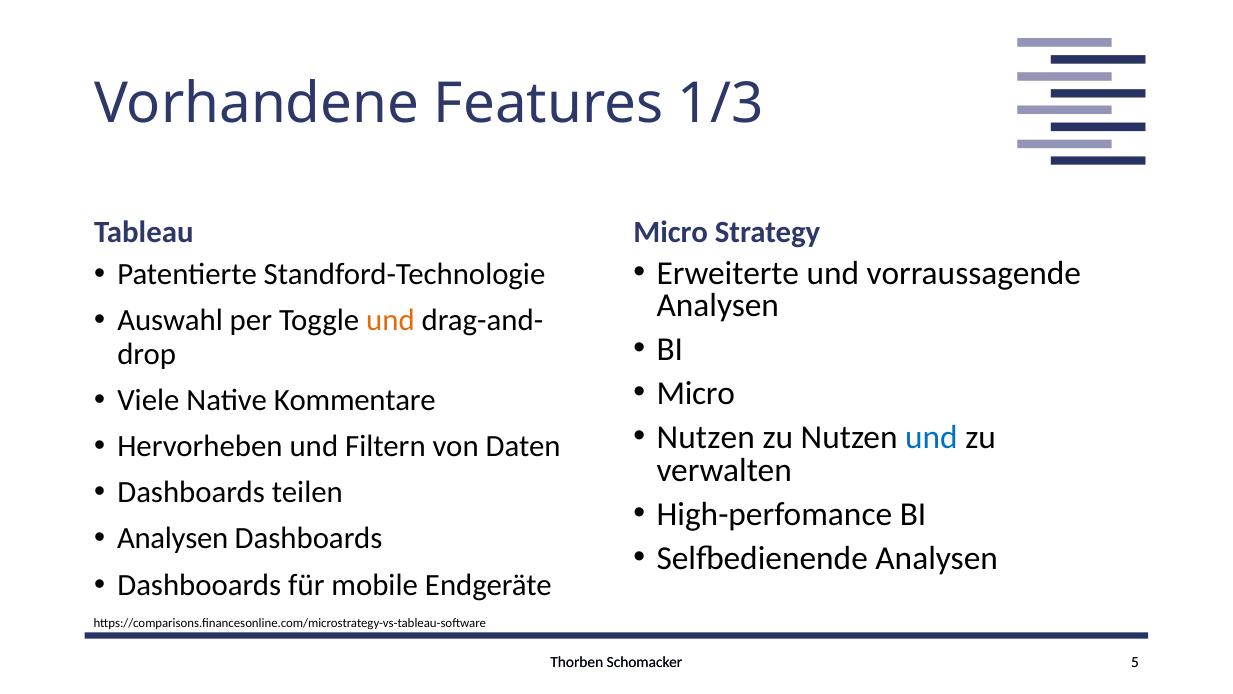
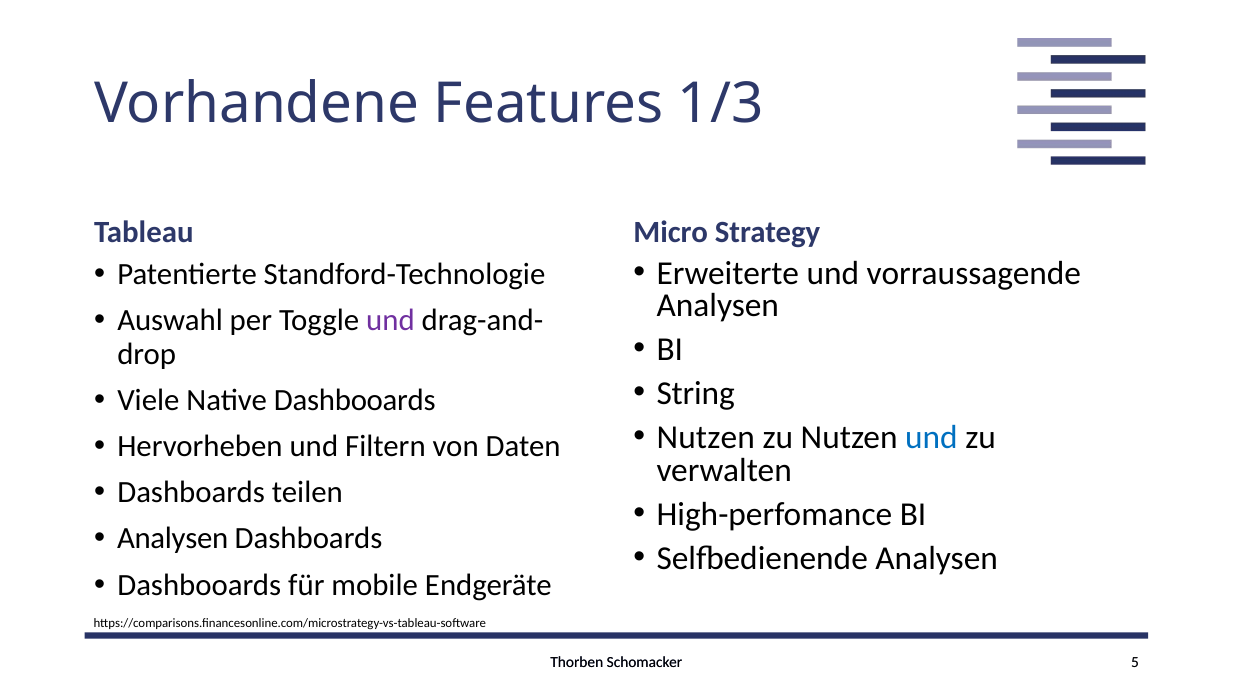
und colour: orange -> purple (390, 321)
Micro: Micro -> String (696, 393)
Native Kommentare: Kommentare -> Dashbooards (355, 400)
